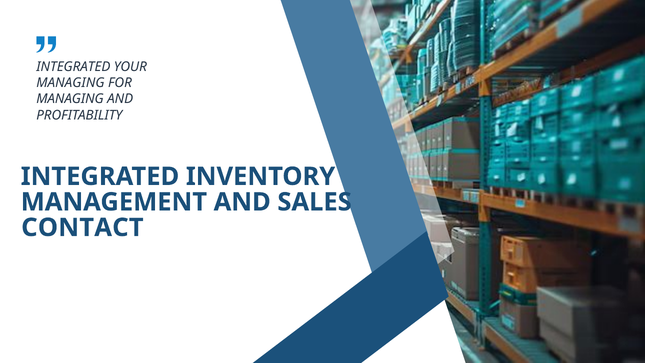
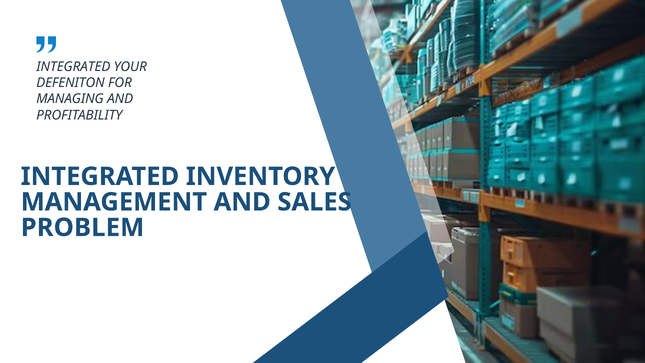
MANAGING: MANAGING -> DEFENITON (70, 83)
CONTACT: CONTACT -> PROBLEM (82, 227)
